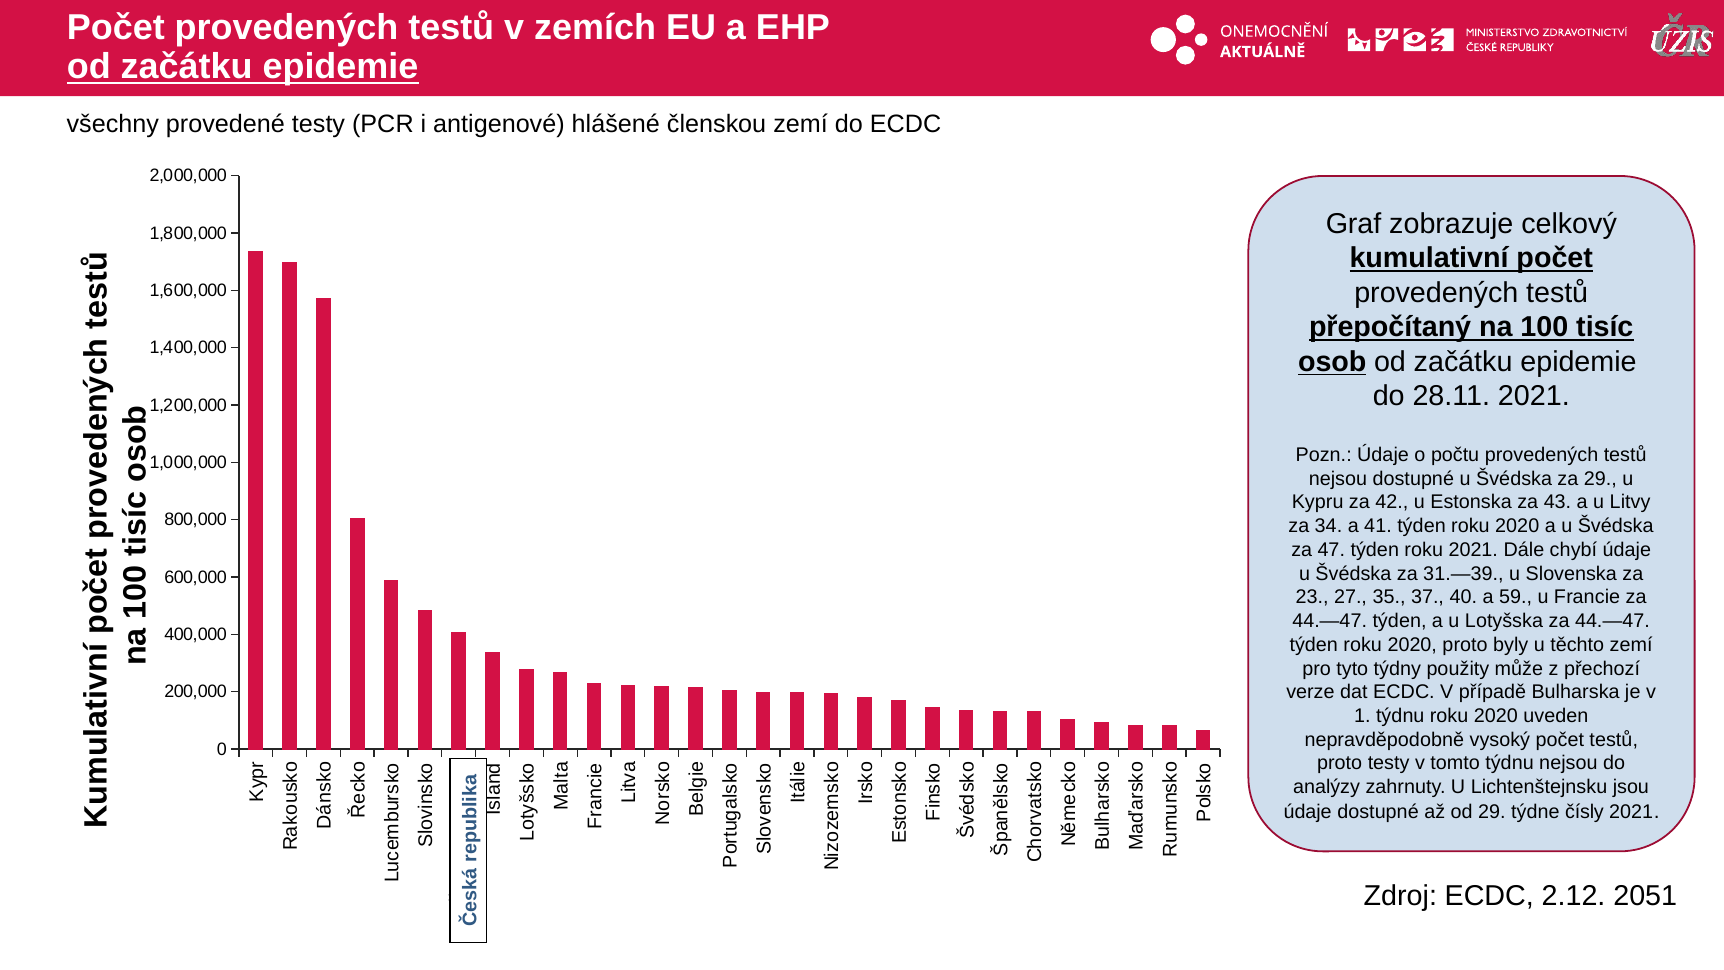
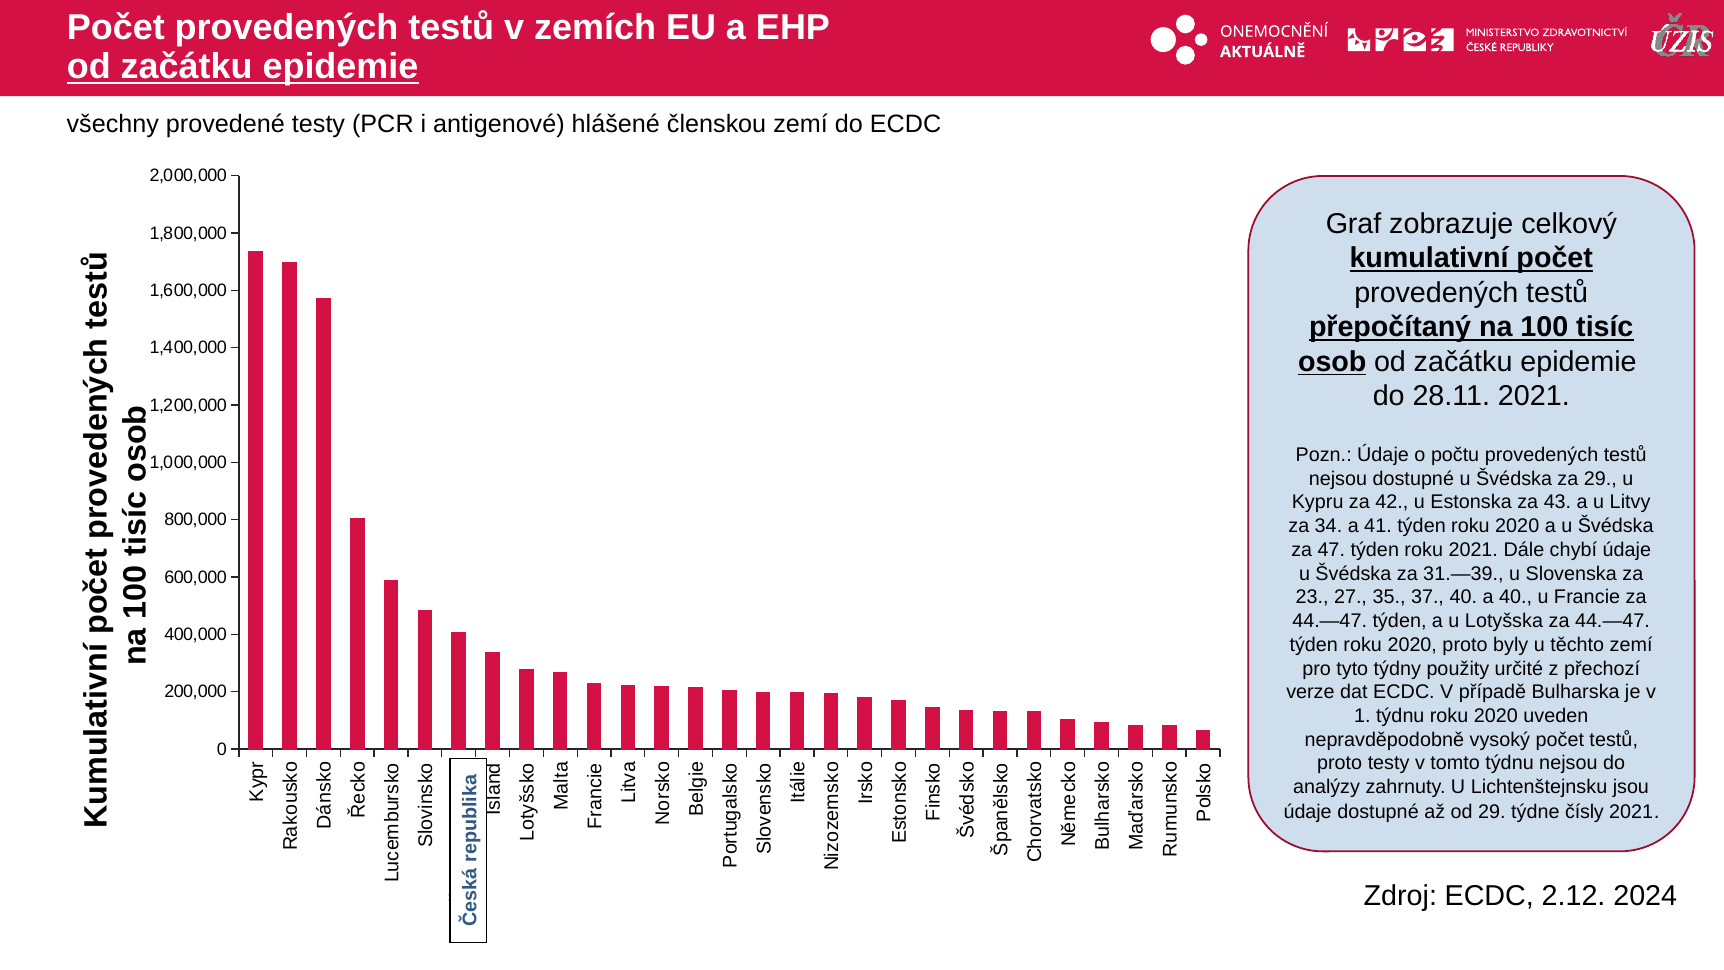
a 59: 59 -> 40 (1516, 597)
může: může -> určité (1519, 668)
2051: 2051 -> 2024 (1645, 895)
